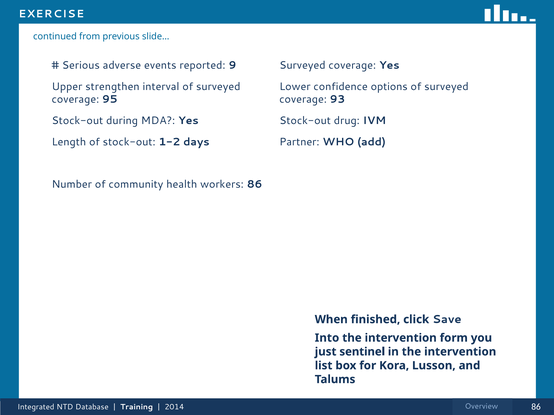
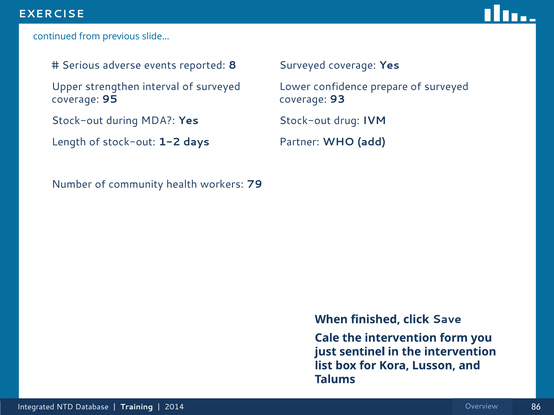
9: 9 -> 8 (232, 65)
options: options -> prepare (389, 87)
workers 86: 86 -> 79 (255, 184)
Into: Into -> Cale (327, 338)
